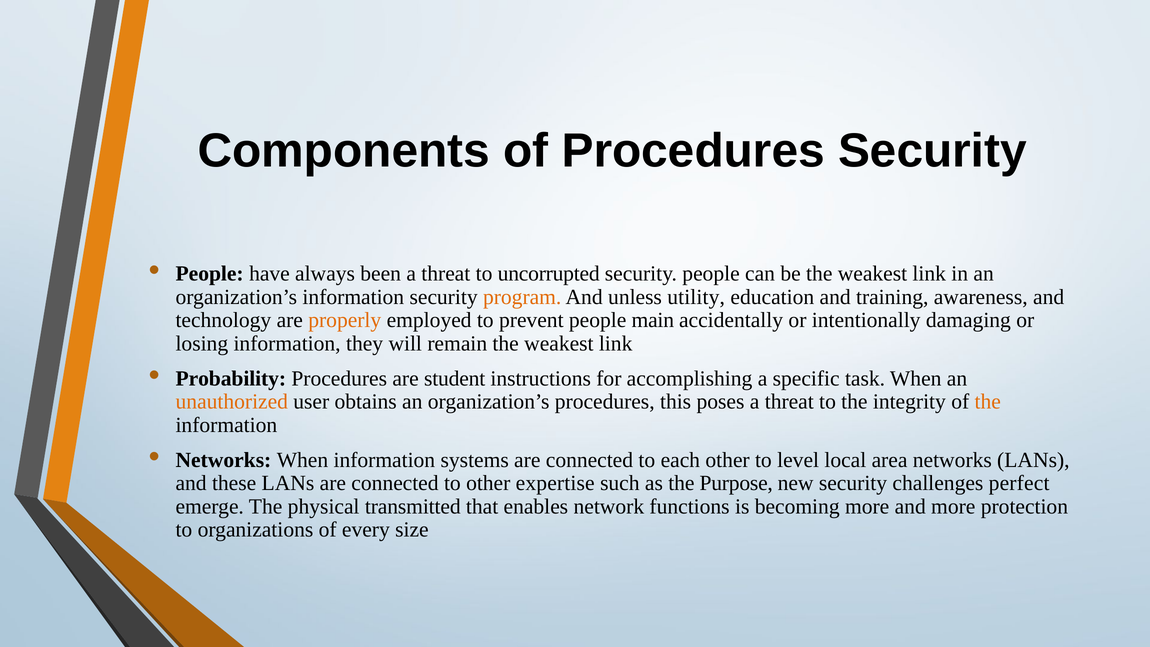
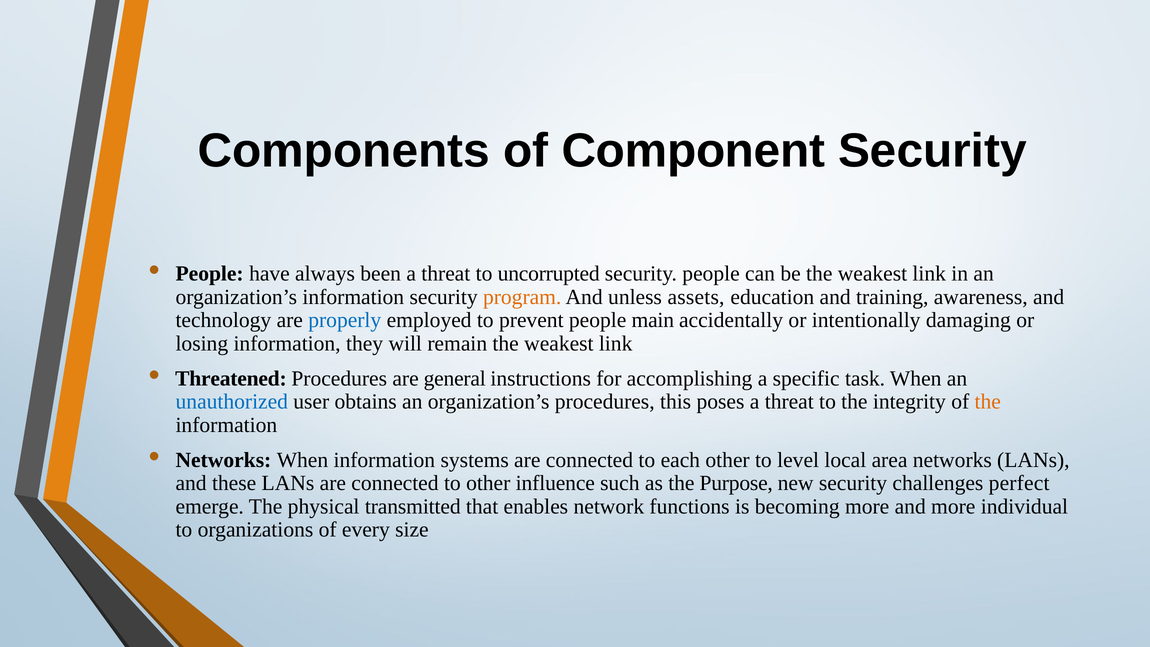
of Procedures: Procedures -> Component (693, 151)
utility: utility -> assets (696, 297)
properly colour: orange -> blue (345, 320)
Probability: Probability -> Threatened (231, 378)
student: student -> general (455, 378)
unauthorized colour: orange -> blue (232, 402)
expertise: expertise -> influence (555, 483)
protection: protection -> individual (1024, 506)
